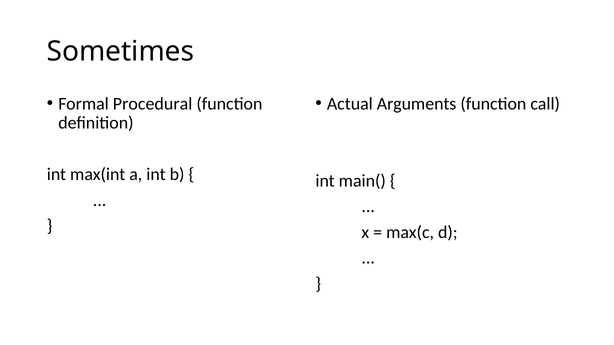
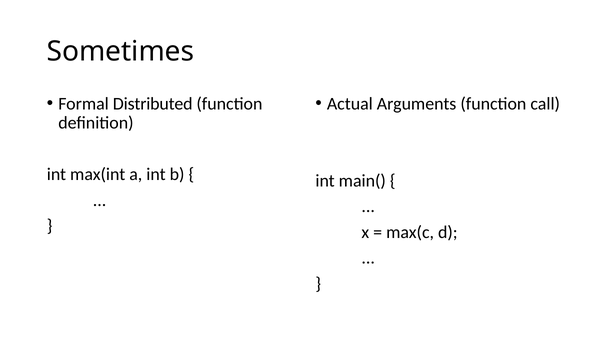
Procedural: Procedural -> Distributed (153, 104)
